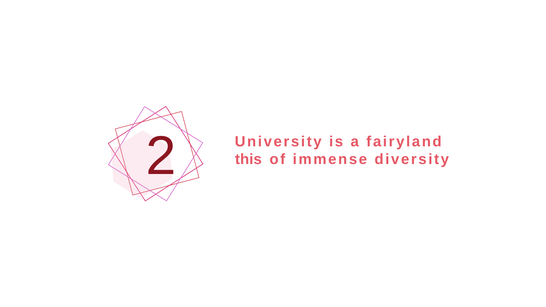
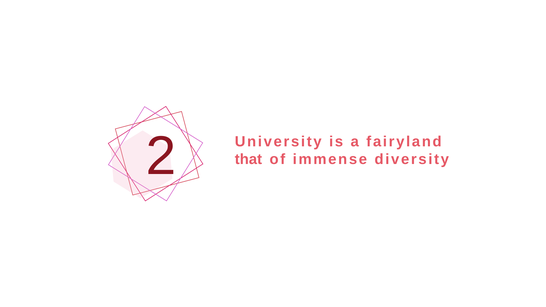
this: this -> that (248, 159)
